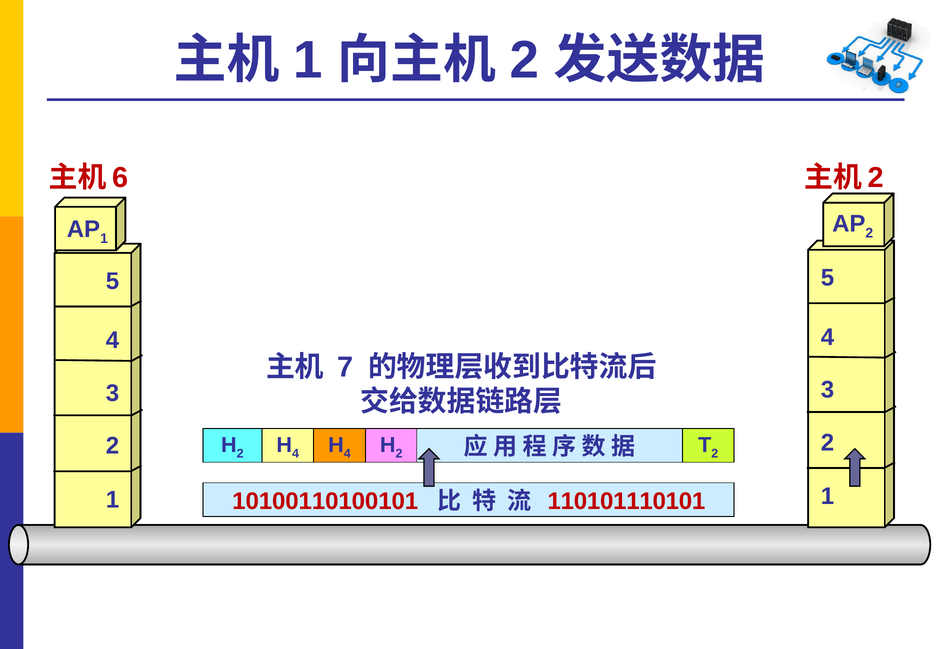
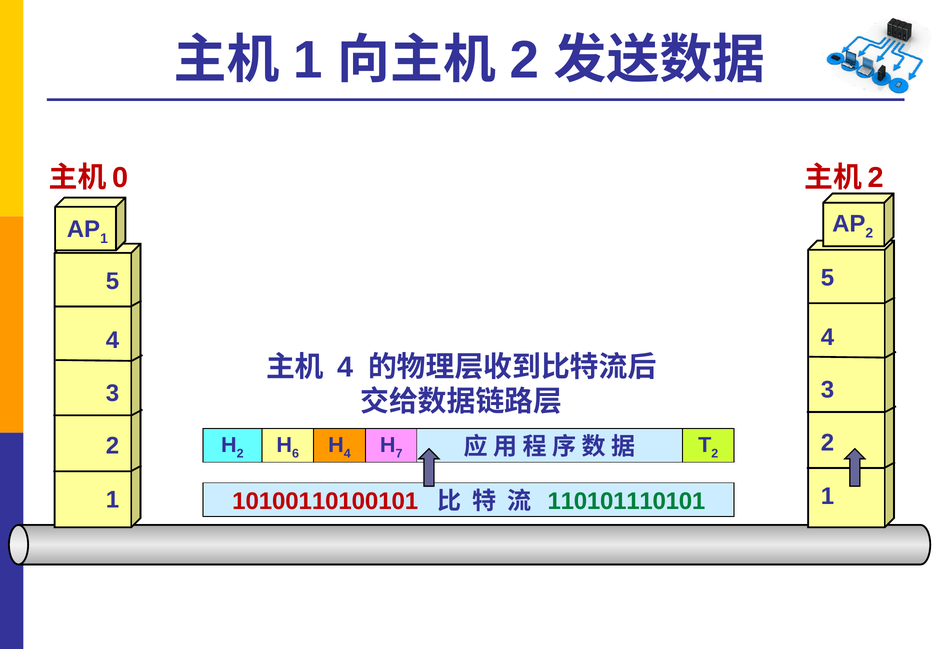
6: 6 -> 0 (120, 178)
7: 7 -> 4 (345, 367)
4: 4 -> 6 (296, 453)
2: 2 -> 7 (399, 453)
110101110101 colour: red -> green (626, 501)
